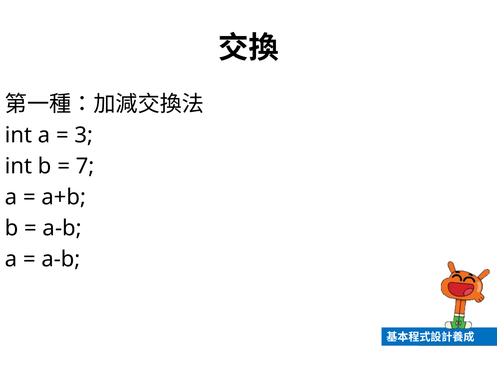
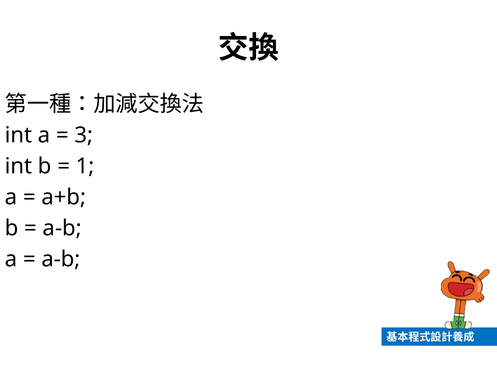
7: 7 -> 1 (85, 166)
